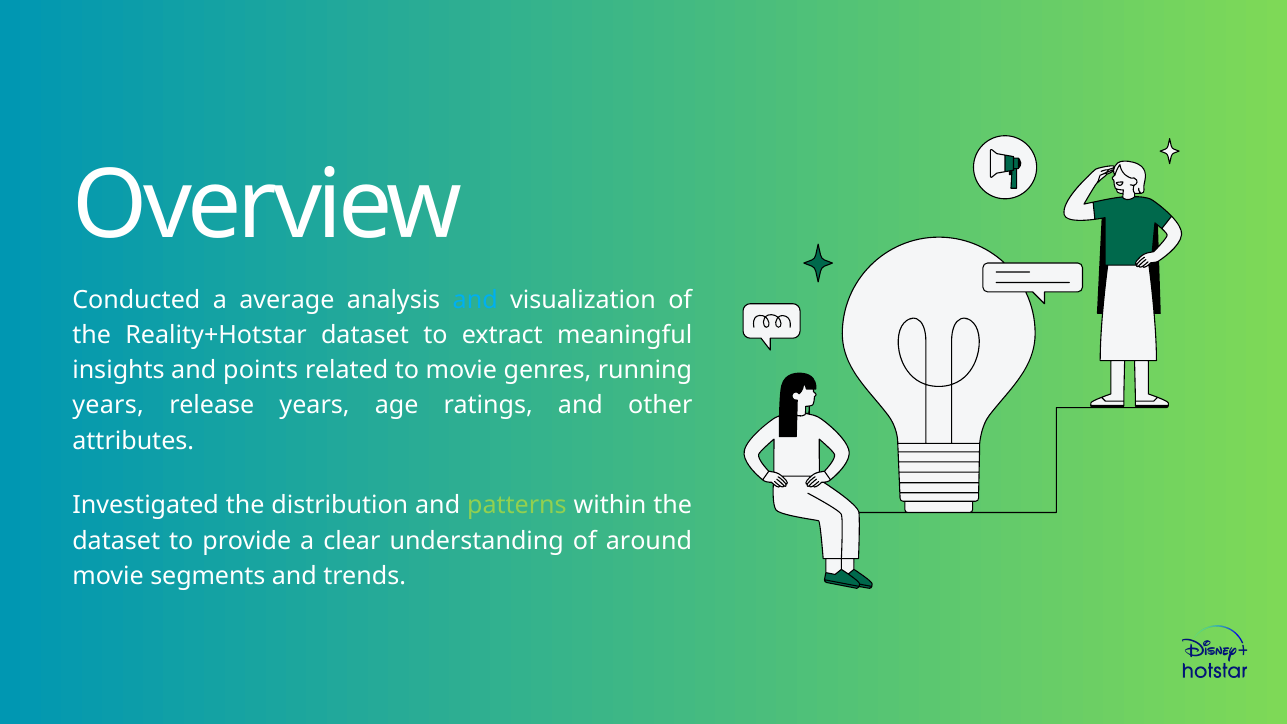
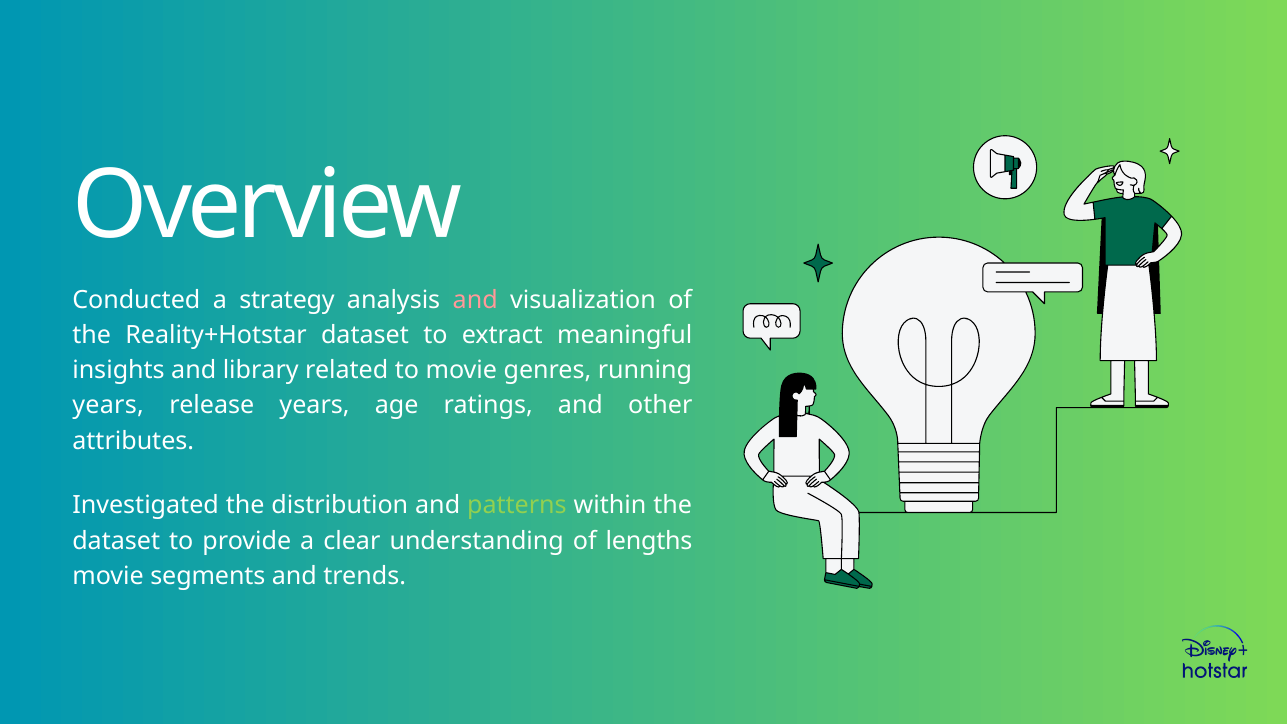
average: average -> strategy (287, 300)
and colour: light blue -> pink (475, 300)
points: points -> library (261, 370)
around: around -> lengths (649, 541)
